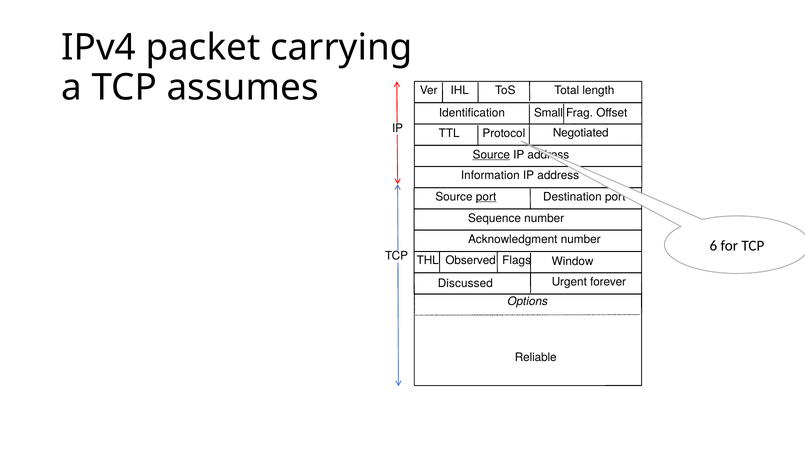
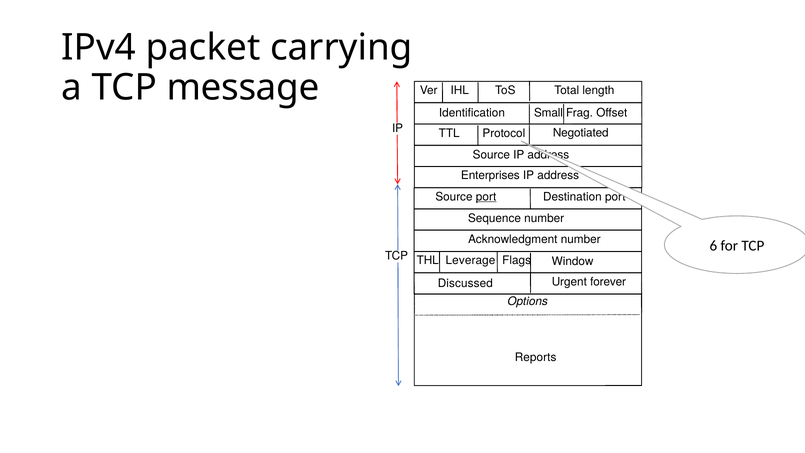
assumes: assumes -> message (243, 88)
Source underline: present -> none (491, 155)
Information: Information -> Enterprises (490, 175)
Observed: Observed -> Leverage (470, 260)
Reliable: Reliable -> Reports (536, 357)
